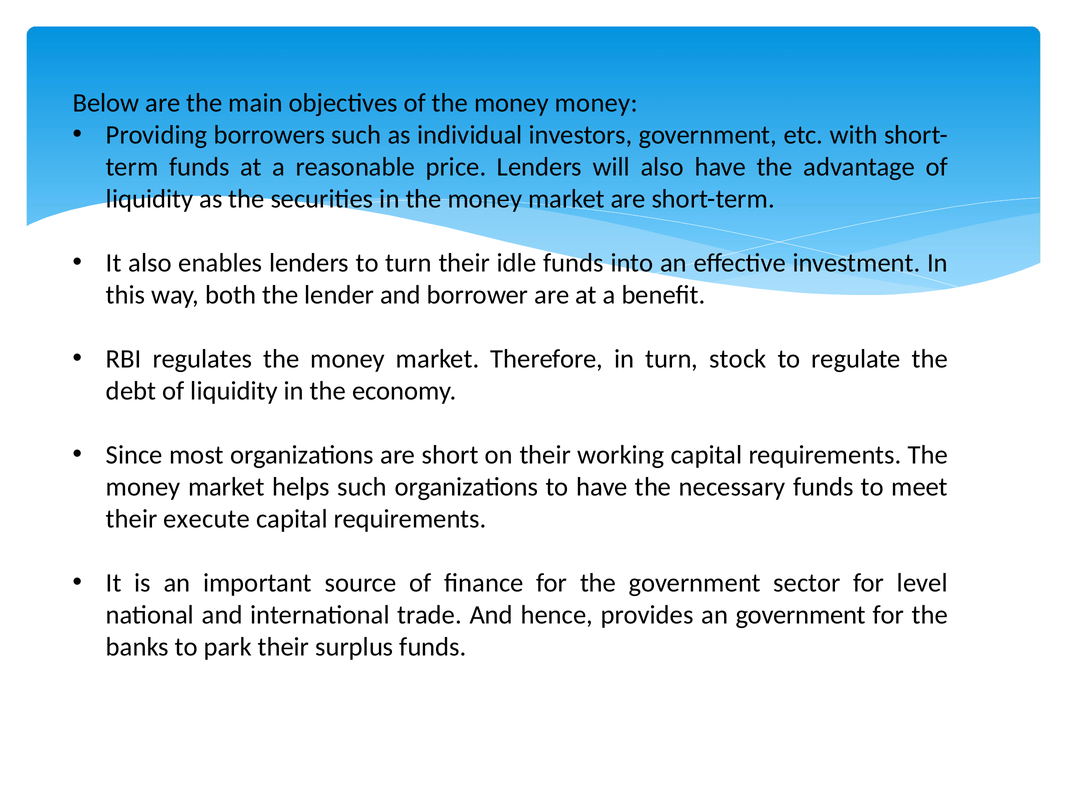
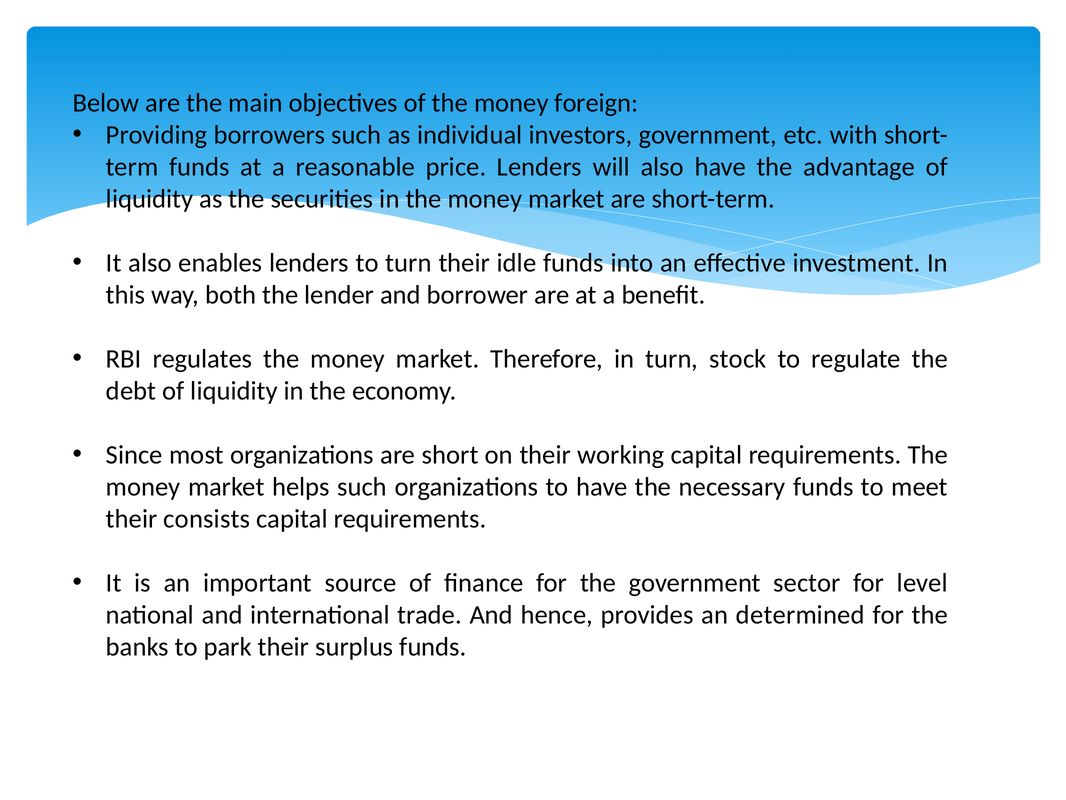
money money: money -> foreign (596, 103)
execute: execute -> consists (207, 519)
an government: government -> determined (800, 615)
